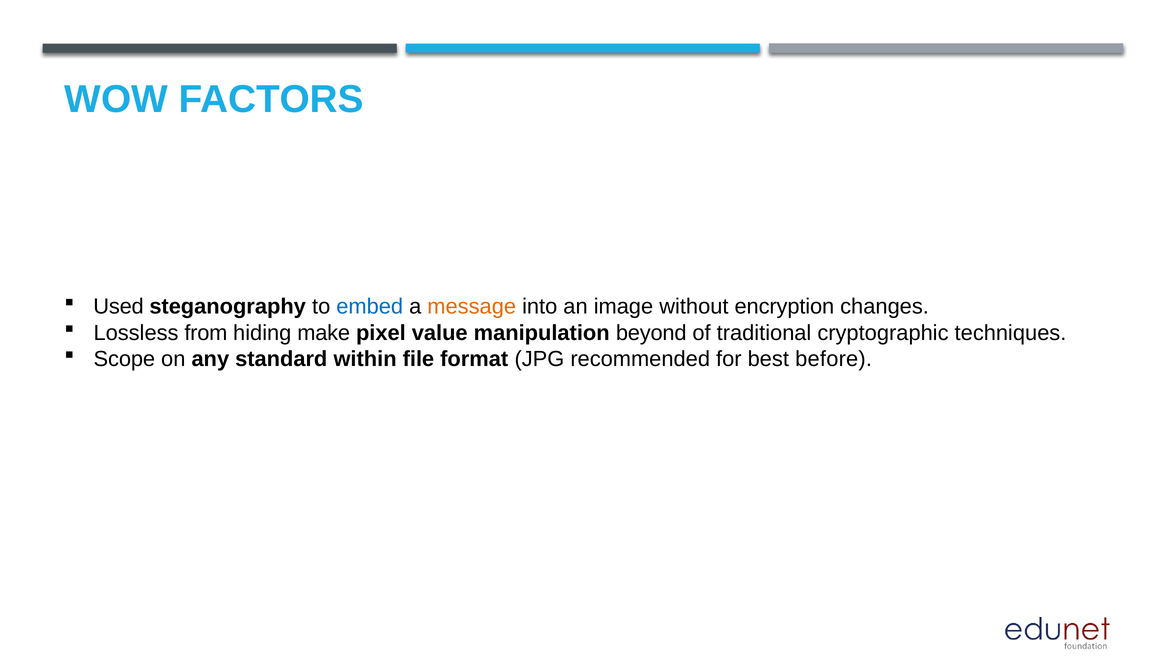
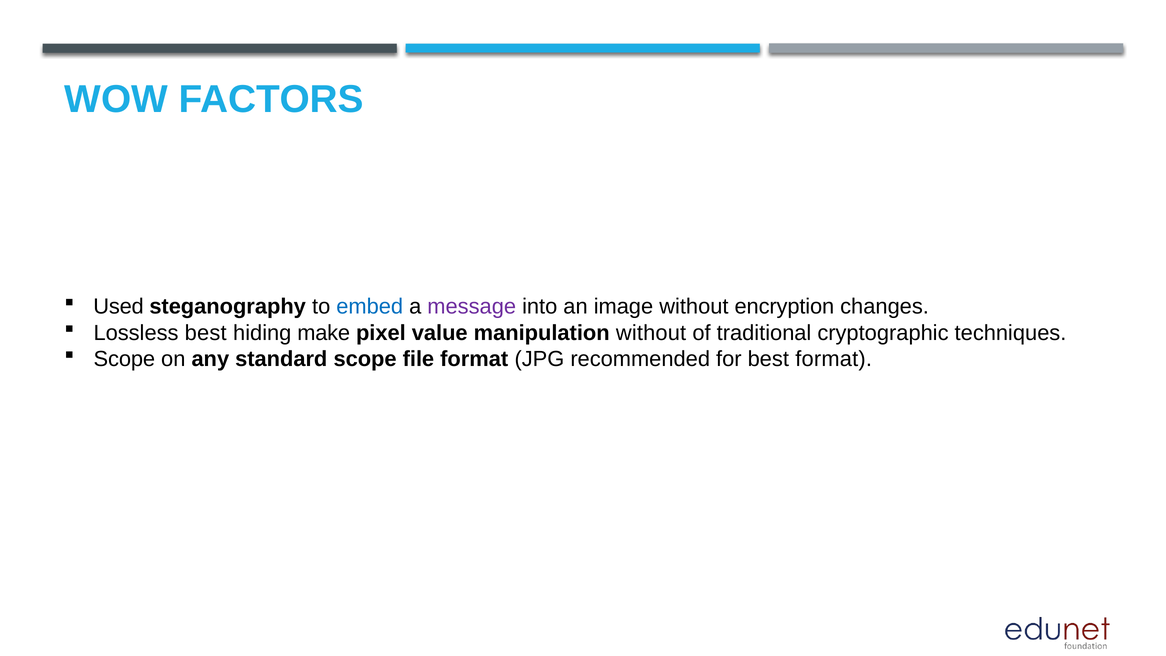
message colour: orange -> purple (472, 307)
Lossless from: from -> best (206, 333)
manipulation beyond: beyond -> without (651, 333)
standard within: within -> scope (365, 359)
best before: before -> format (834, 359)
